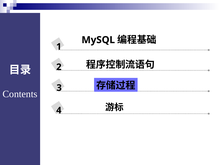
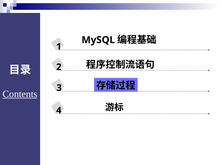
Contents underline: none -> present (20, 94)
